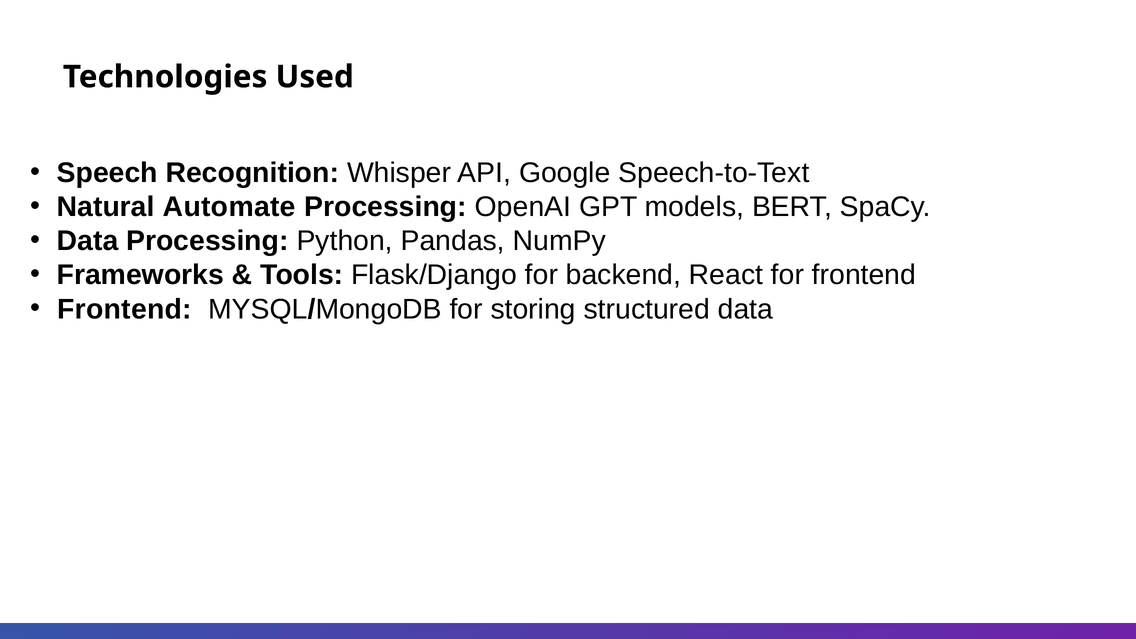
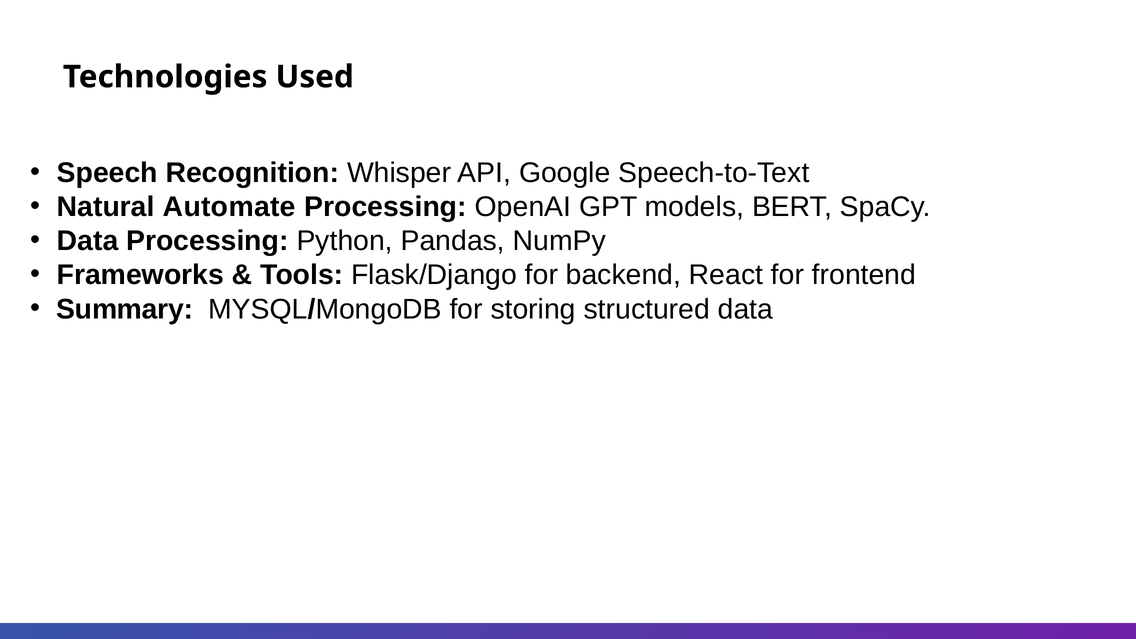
Frontend: Frontend -> Summary (125, 309)
